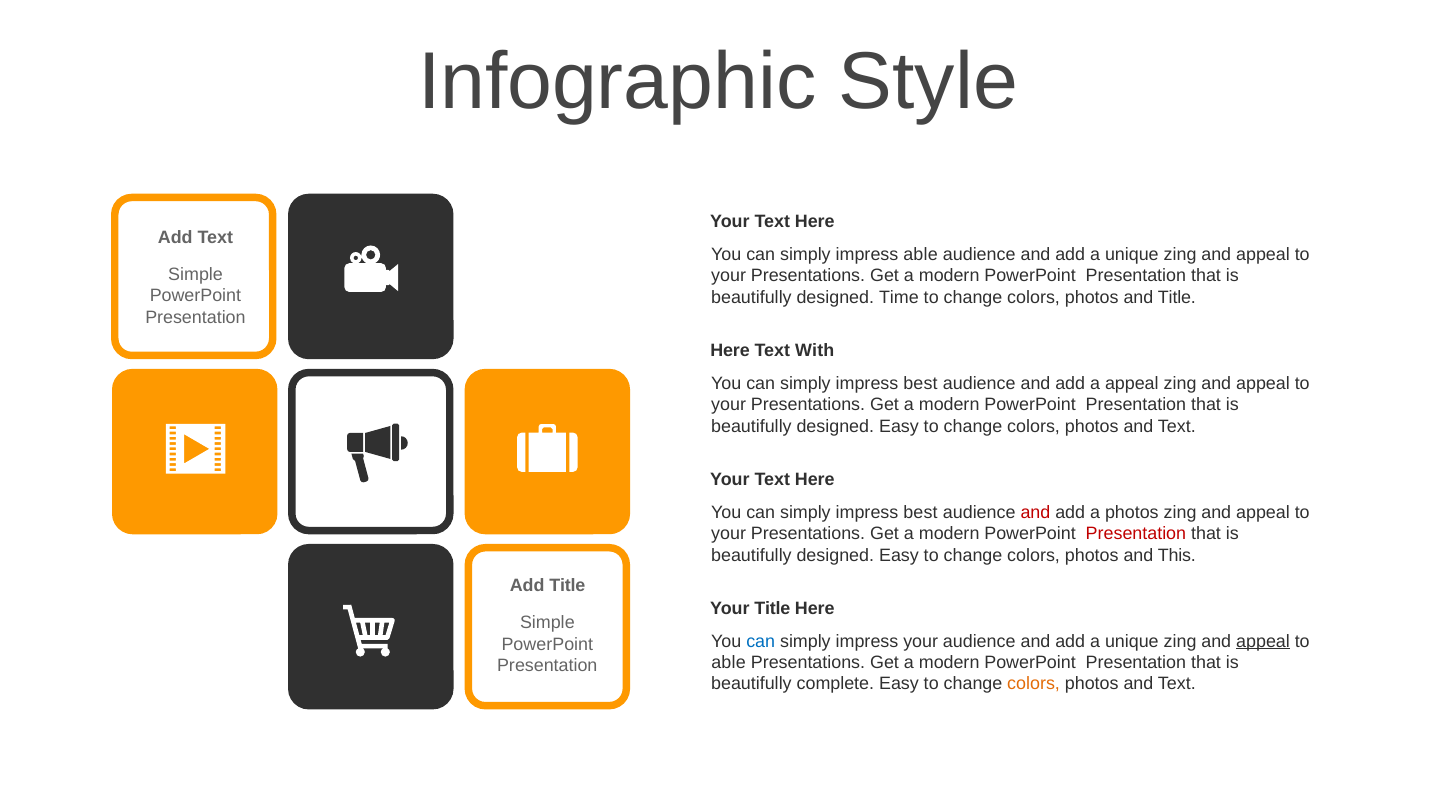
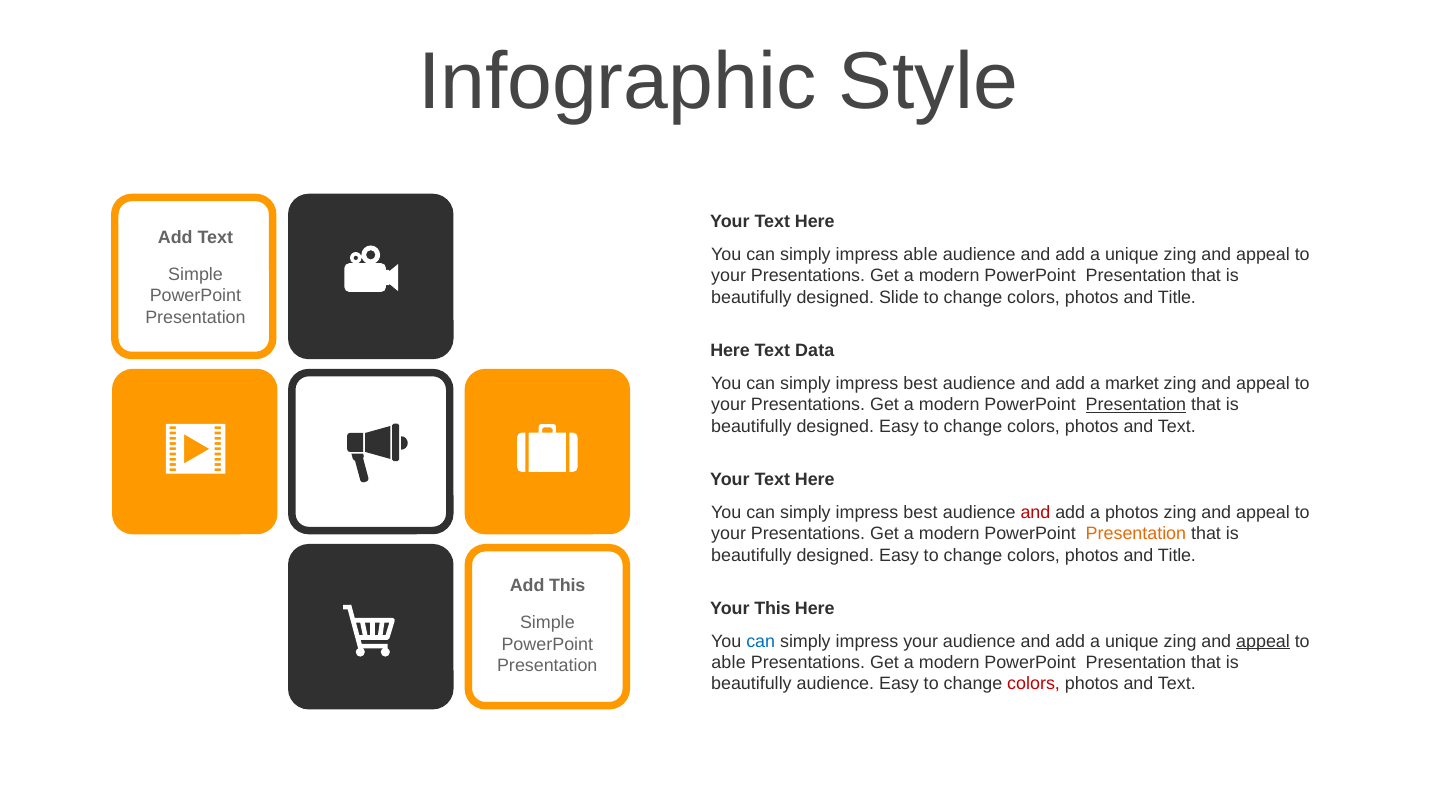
Time: Time -> Slide (899, 297)
With: With -> Data (815, 351)
a appeal: appeal -> market (1132, 383)
Presentation underline: none -> present (1136, 405)
Presentation colour: red -> orange (1136, 534)
This: This -> Title (1177, 555)
Add Title: Title -> This (567, 586)
Your Title: Title -> This (772, 609)
beautifully complete: complete -> audience (835, 684)
colors colour: orange -> red (1034, 684)
